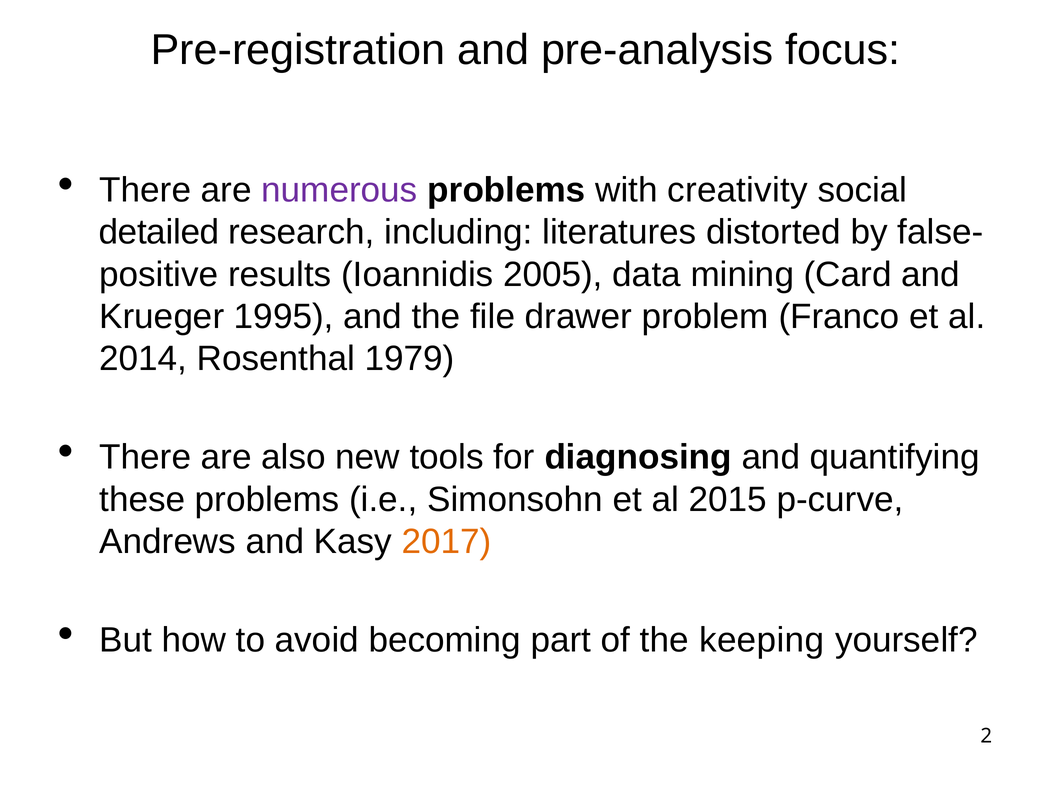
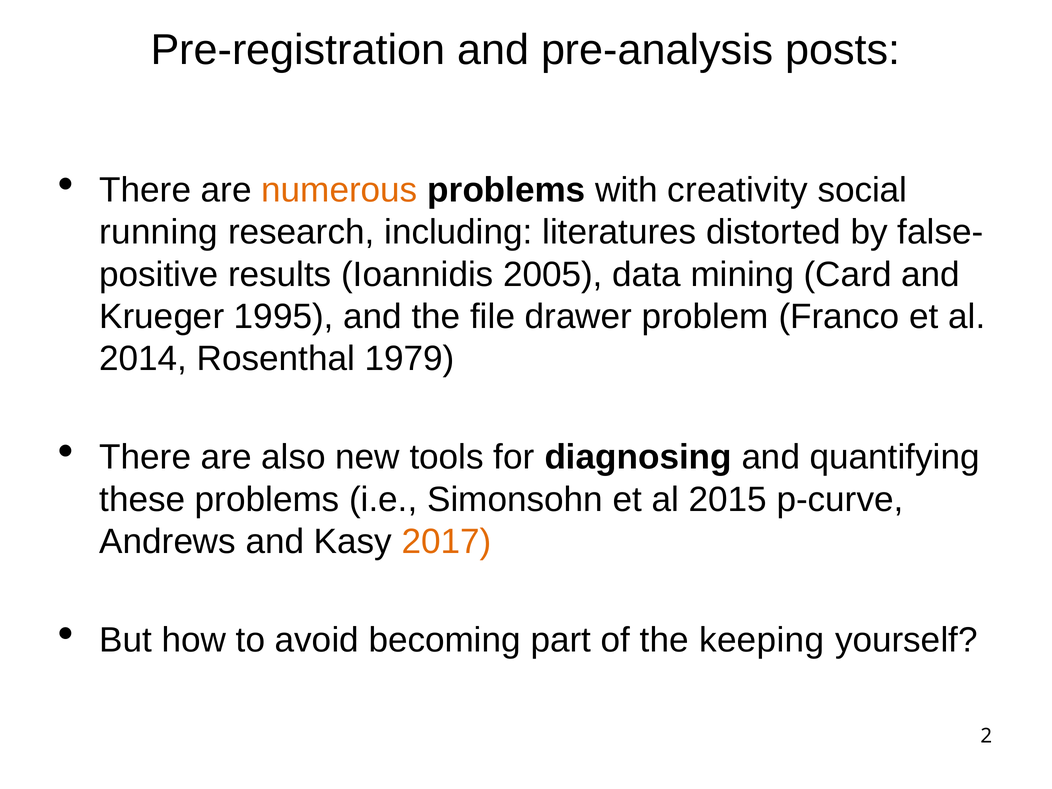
focus: focus -> posts (843, 50)
numerous colour: purple -> orange (339, 190)
detailed: detailed -> running (159, 232)
